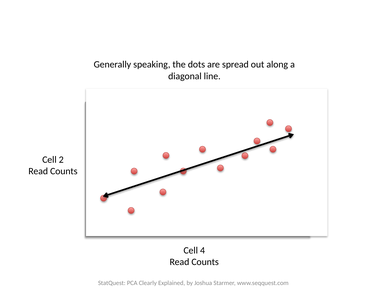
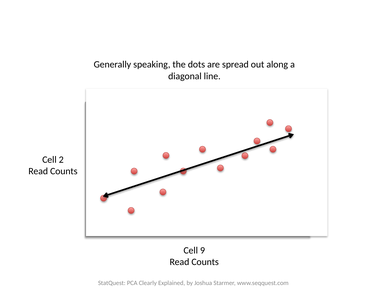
4: 4 -> 9 (203, 250)
